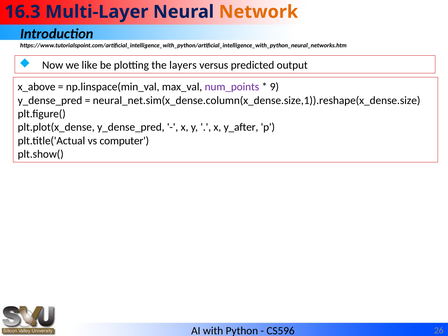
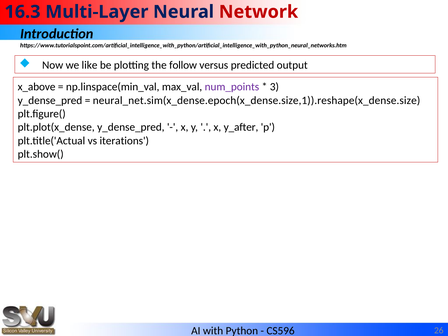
Network colour: orange -> red (258, 12)
layers: layers -> follow (183, 65)
9: 9 -> 3 (274, 87)
neural_net.sim(x_dense.column(x_dense.size,1)).reshape(x_dense.size: neural_net.sim(x_dense.column(x_dense.size,1)).reshape(x_dense.size -> neural_net.sim(x_dense.epoch(x_dense.size,1)).reshape(x_dense.size (257, 100)
computer: computer -> iterations (124, 141)
